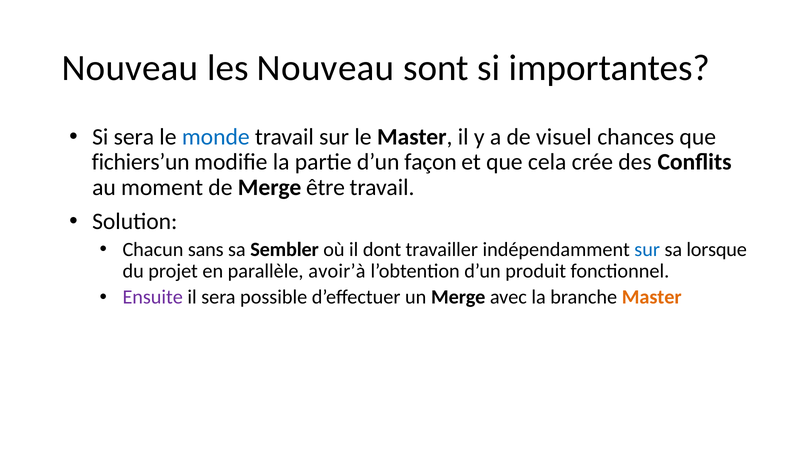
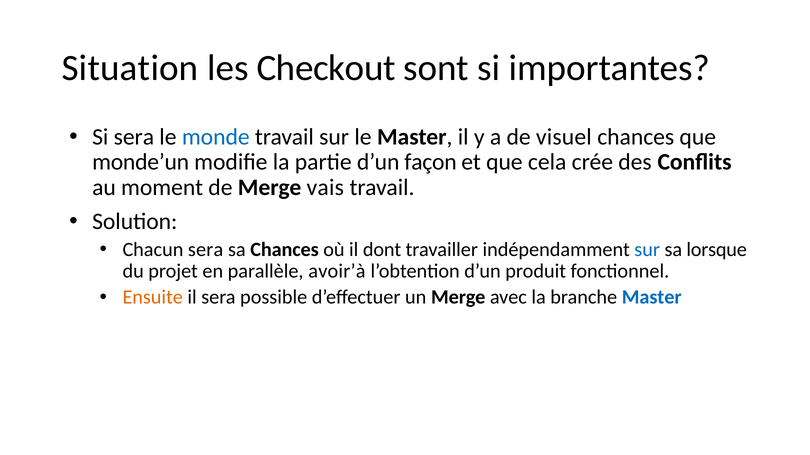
Nouveau: Nouveau -> Situation (130, 68)
les Nouveau: Nouveau -> Checkout (326, 68)
fichiers’un: fichiers’un -> monde’un (141, 162)
être: être -> vais (325, 188)
Chacun sans: sans -> sera (206, 250)
sa Sembler: Sembler -> Chances (285, 250)
Ensuite colour: purple -> orange (153, 298)
Master colour: orange -> blue (652, 298)
